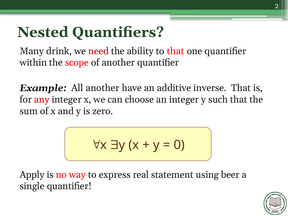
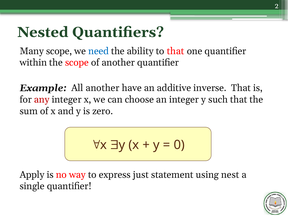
Many drink: drink -> scope (59, 51)
need colour: red -> blue (99, 51)
real: real -> just (141, 175)
beer: beer -> nest (230, 175)
